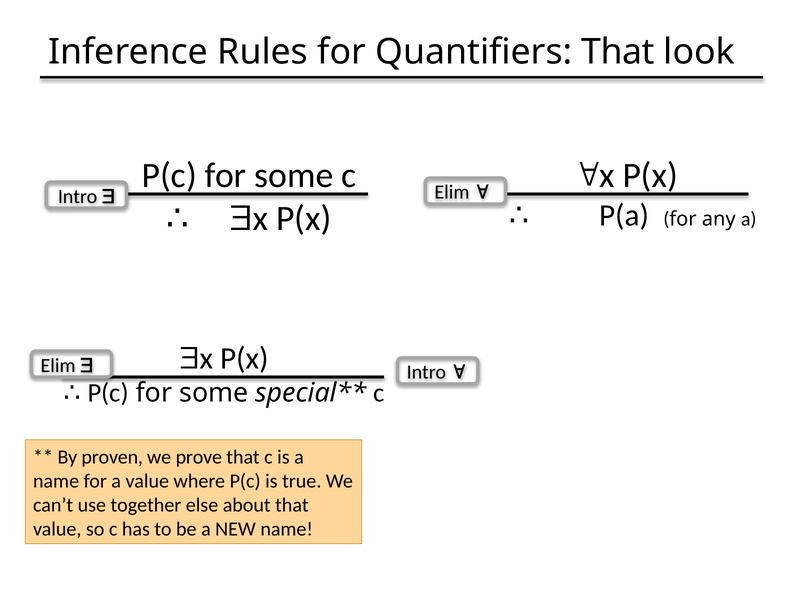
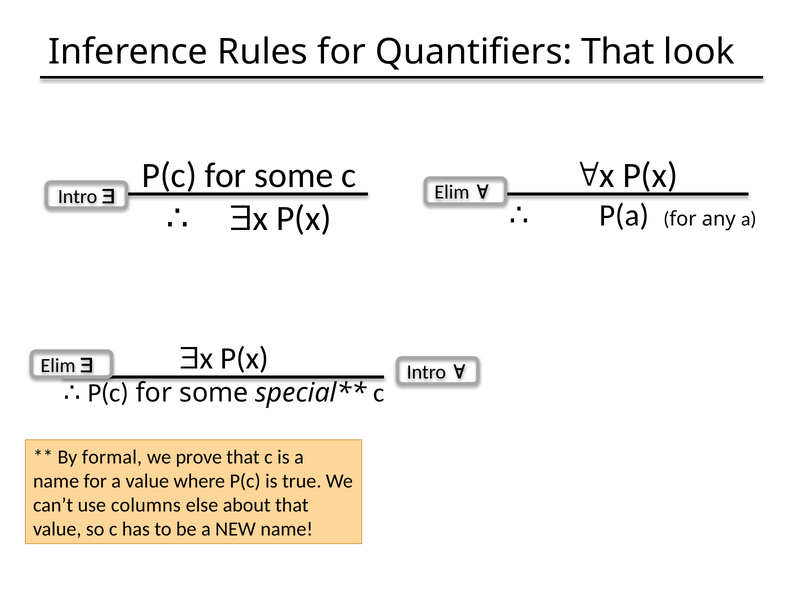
proven: proven -> formal (112, 457)
together: together -> columns (146, 505)
